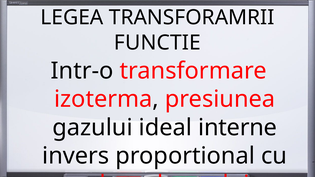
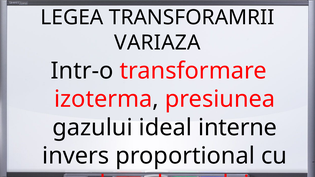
FUNCTIE: FUNCTIE -> VARIAZA (157, 43)
